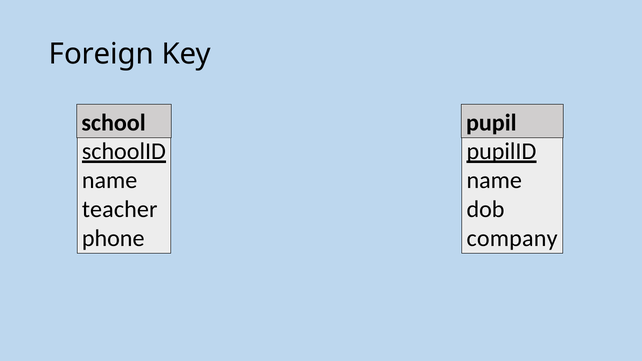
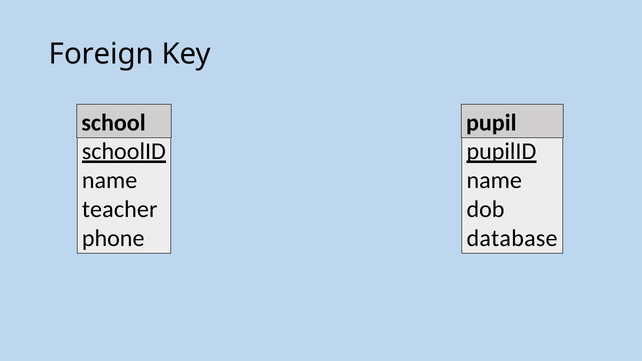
company: company -> database (512, 238)
